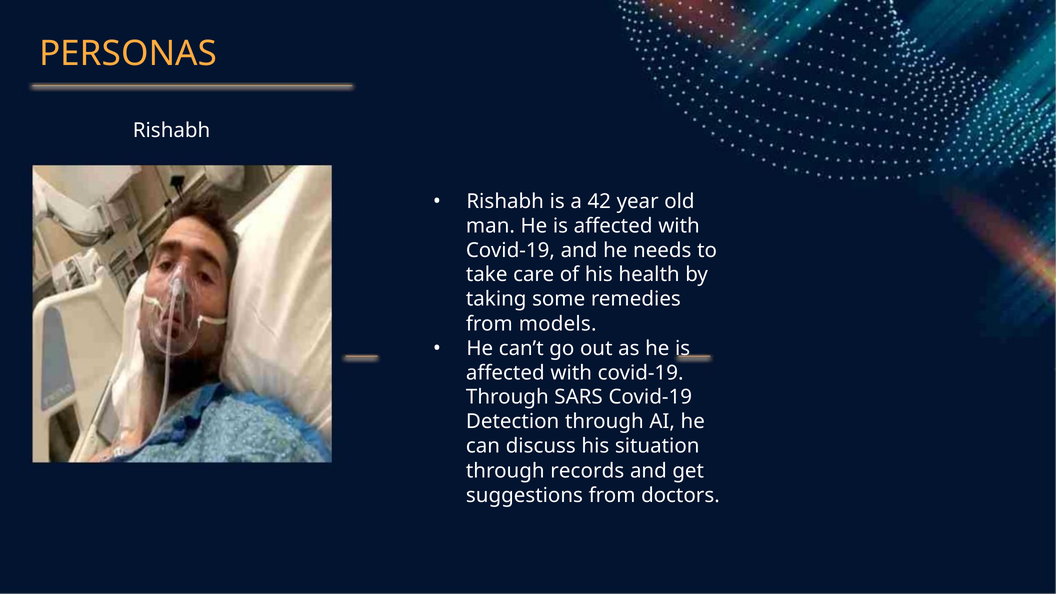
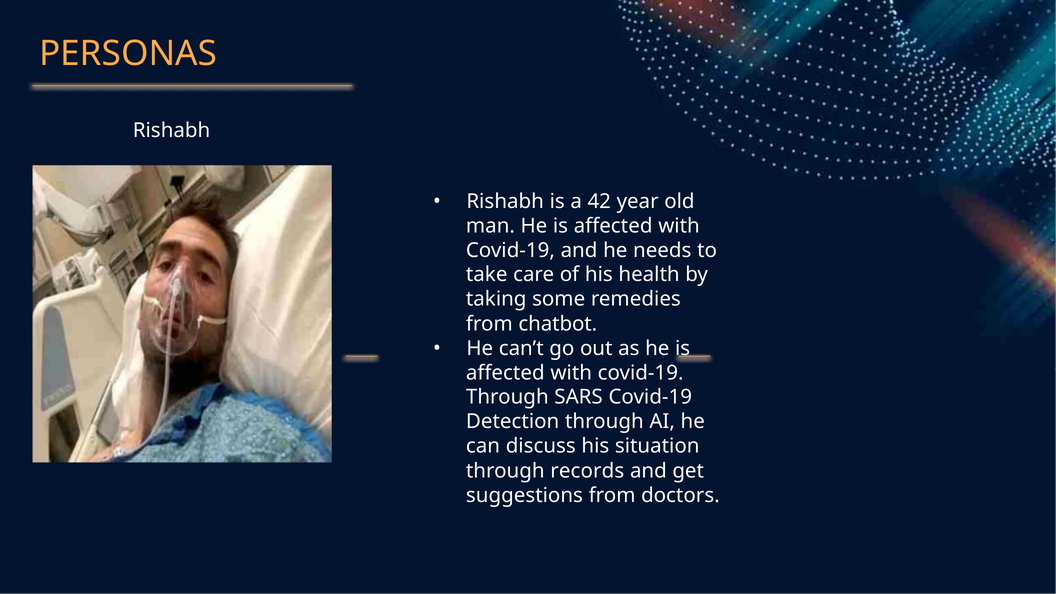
models: models -> chatbot (558, 324)
